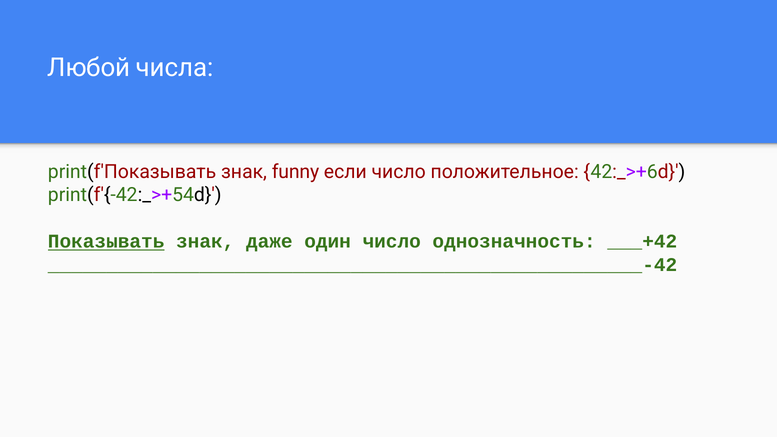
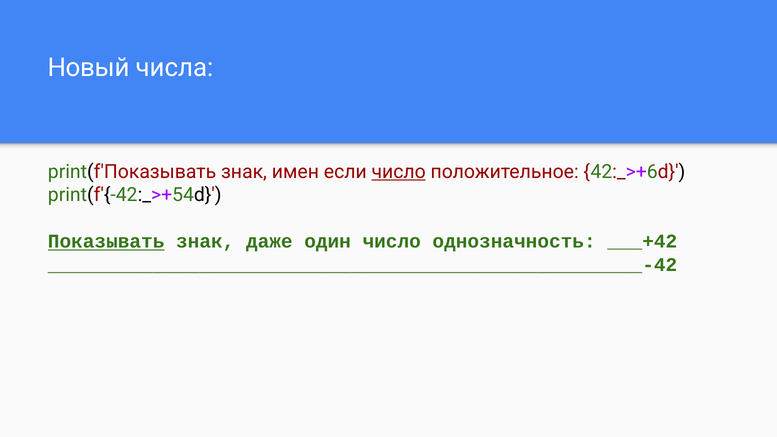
Любой: Любой -> Новый (89, 67)
funny: funny -> имен (295, 172)
число underline: none -> present (399, 172)
